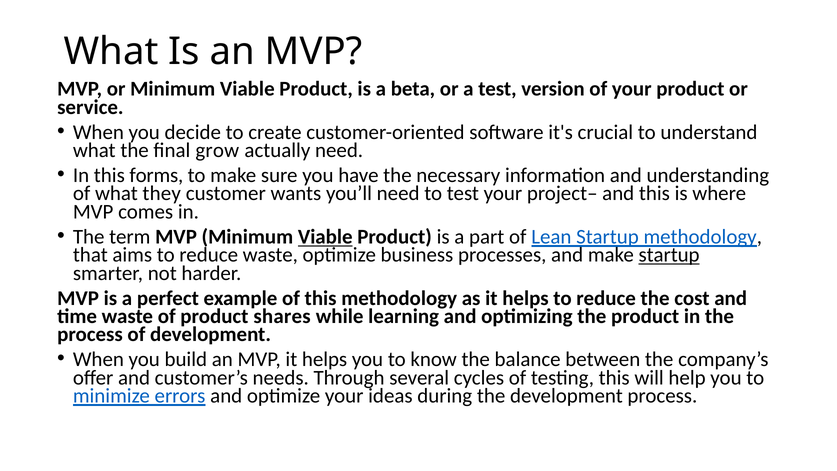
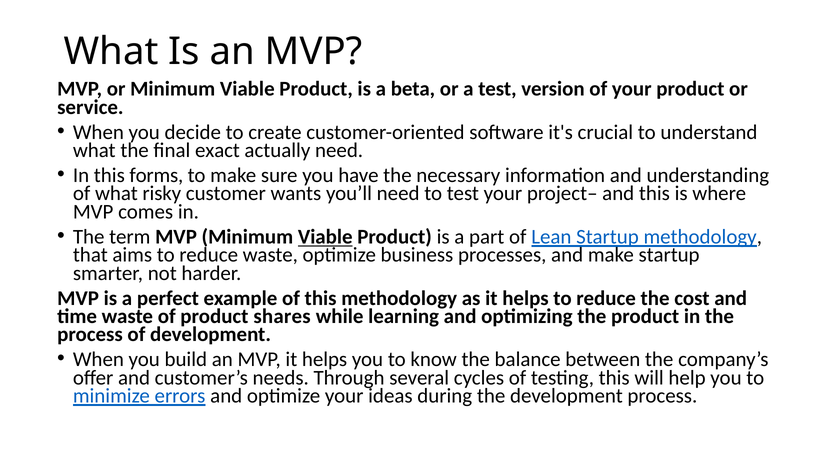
grow: grow -> exact (217, 150)
they: they -> risky (162, 193)
startup underline: present -> none (669, 255)
